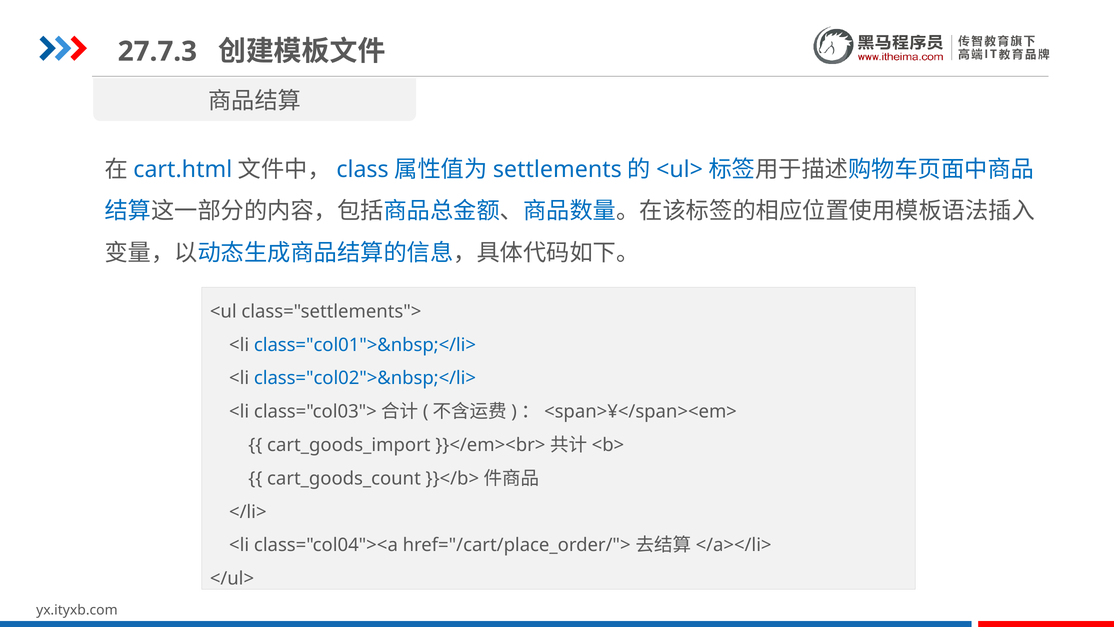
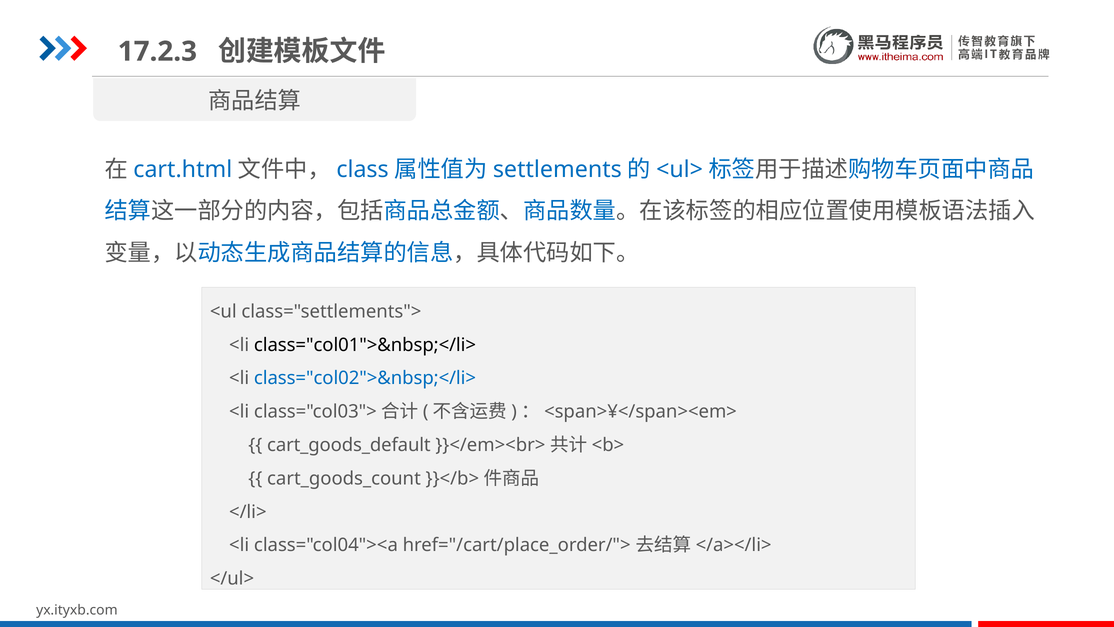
27.7.3: 27.7.3 -> 17.2.3 (157, 52)
class="col01">&nbsp;</li> colour: blue -> black (365, 345)
cart_goods_import: cart_goods_import -> cart_goods_default (349, 445)
